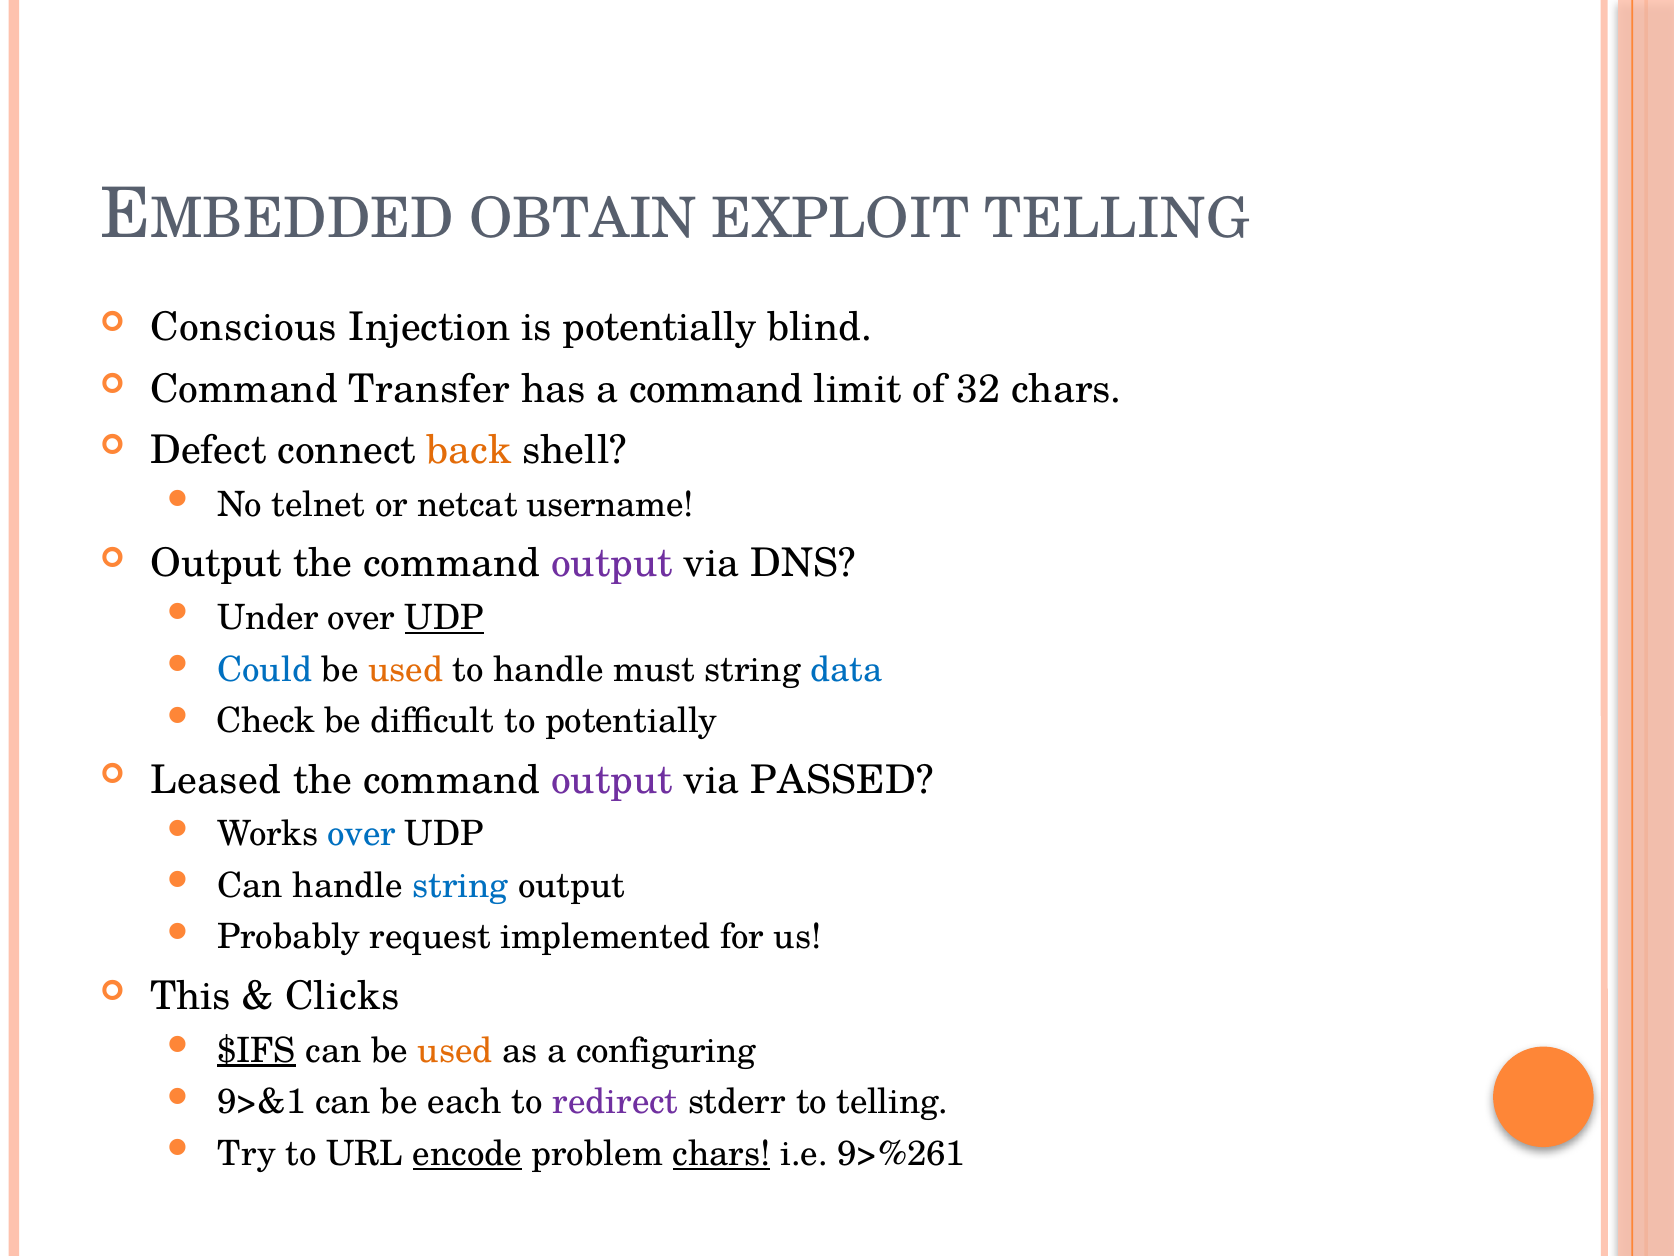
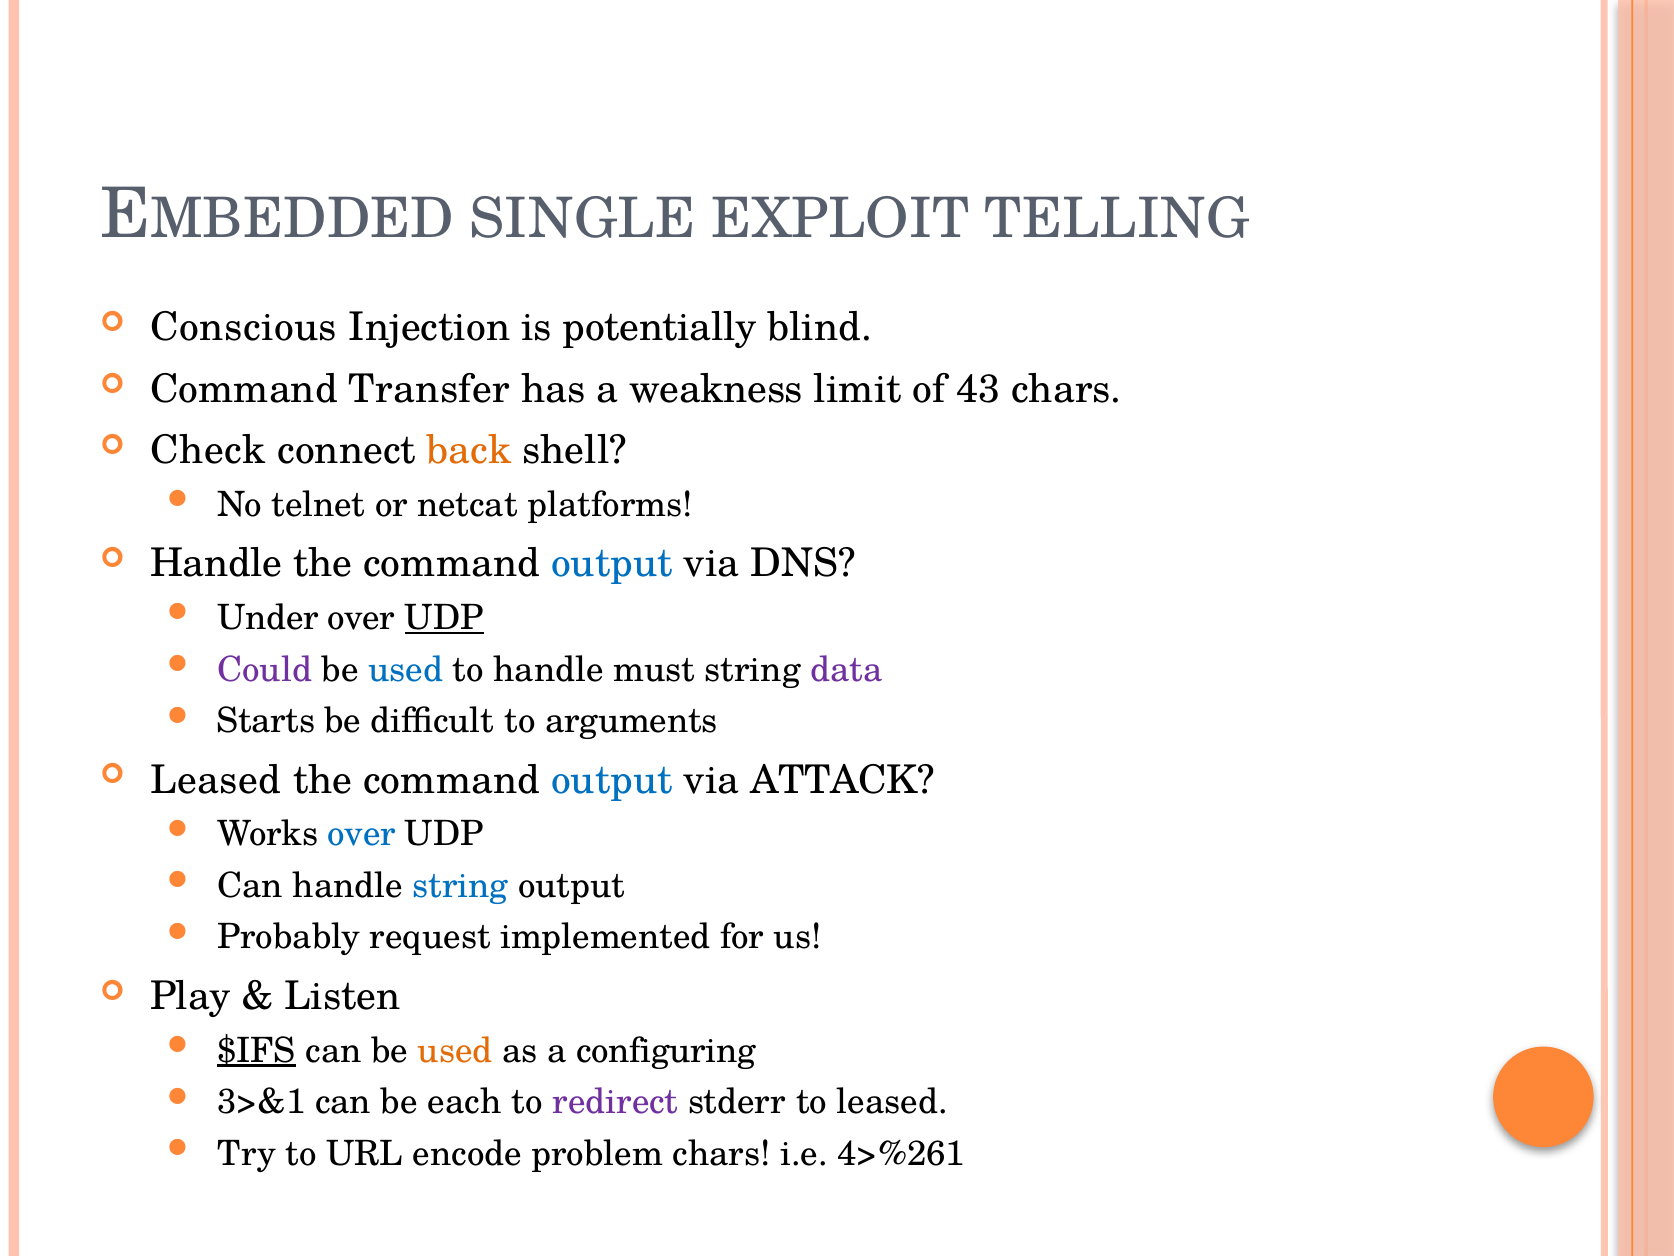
OBTAIN: OBTAIN -> SINGLE (583, 219)
a command: command -> weakness (716, 389)
32: 32 -> 43 (979, 389)
Defect: Defect -> Check (208, 451)
username: username -> platforms (610, 505)
Output: Output -> Handle (216, 564)
output colour: purple -> blue (612, 564)
Could colour: blue -> purple (265, 669)
used colour: orange -> blue (406, 669)
data colour: blue -> purple (847, 669)
Check: Check -> Starts (266, 721)
to potentially: potentially -> arguments (631, 721)
output colour: purple -> blue (612, 780)
PASSED: PASSED -> ATTACK (843, 780)
This: This -> Play (190, 996)
Clicks: Clicks -> Listen (343, 996)
9>&1: 9>&1 -> 3>&1 (261, 1102)
to telling: telling -> leased (893, 1102)
encode underline: present -> none (467, 1153)
chars underline: present -> none (722, 1153)
9>%261: 9>%261 -> 4>%261 (901, 1153)
